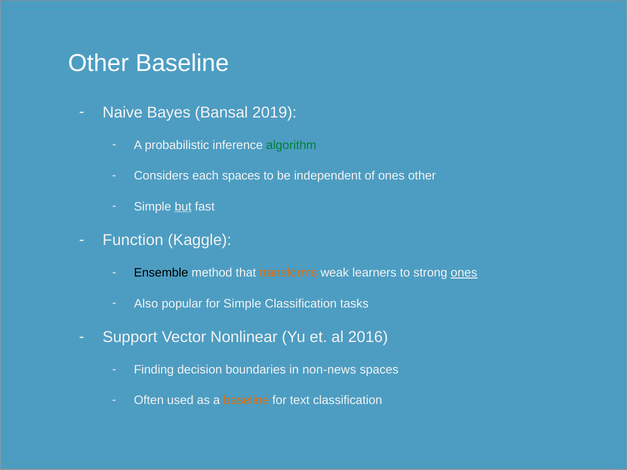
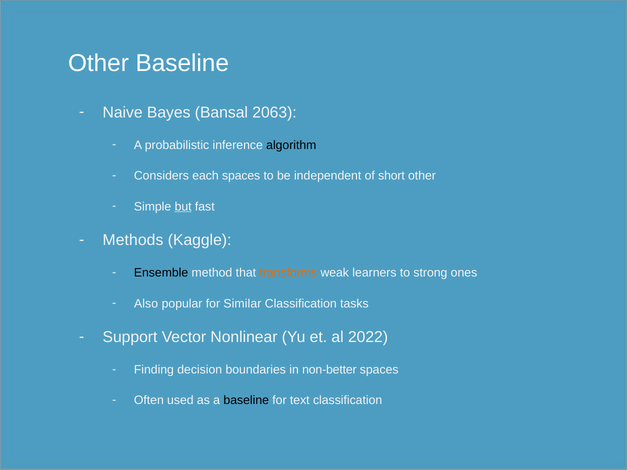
2019: 2019 -> 2063 (274, 113)
algorithm colour: green -> black (291, 145)
of ones: ones -> short (392, 176)
Function: Function -> Methods (133, 240)
ones underline: present -> none (464, 273)
for Simple: Simple -> Similar (242, 304)
2016: 2016 -> 2022 (368, 337)
non-news: non-news -> non-better (329, 370)
baseline colour: orange -> black (246, 401)
